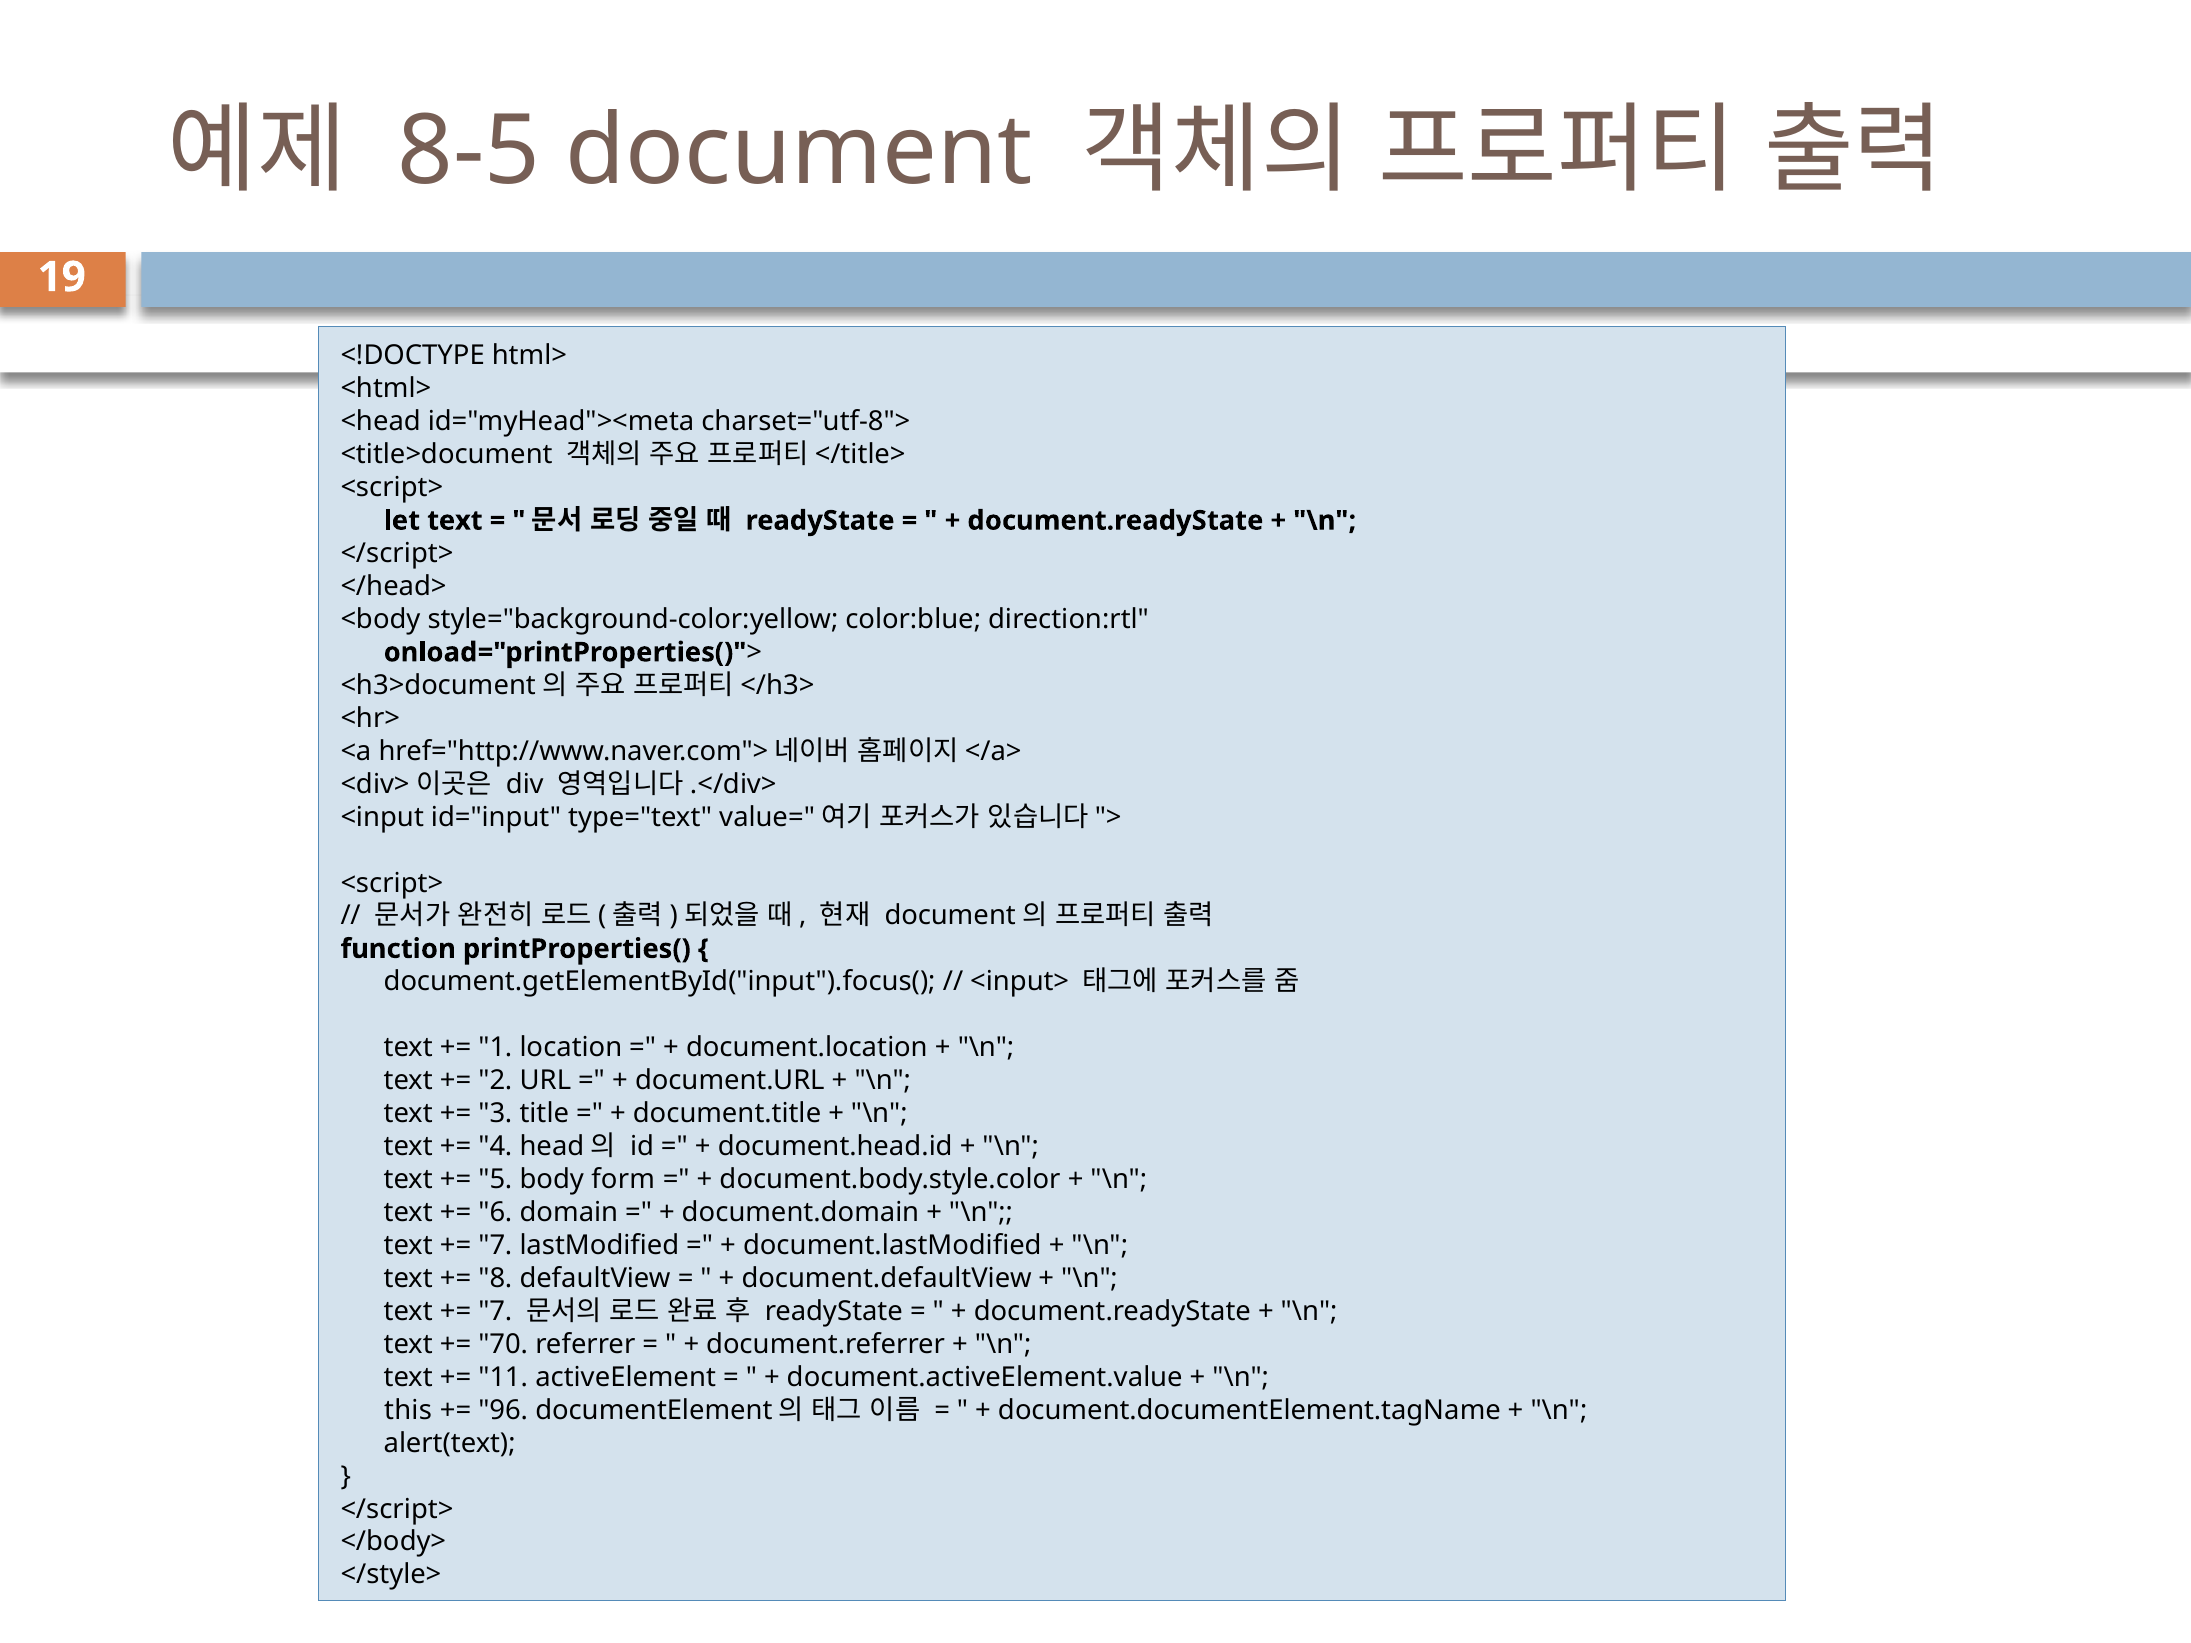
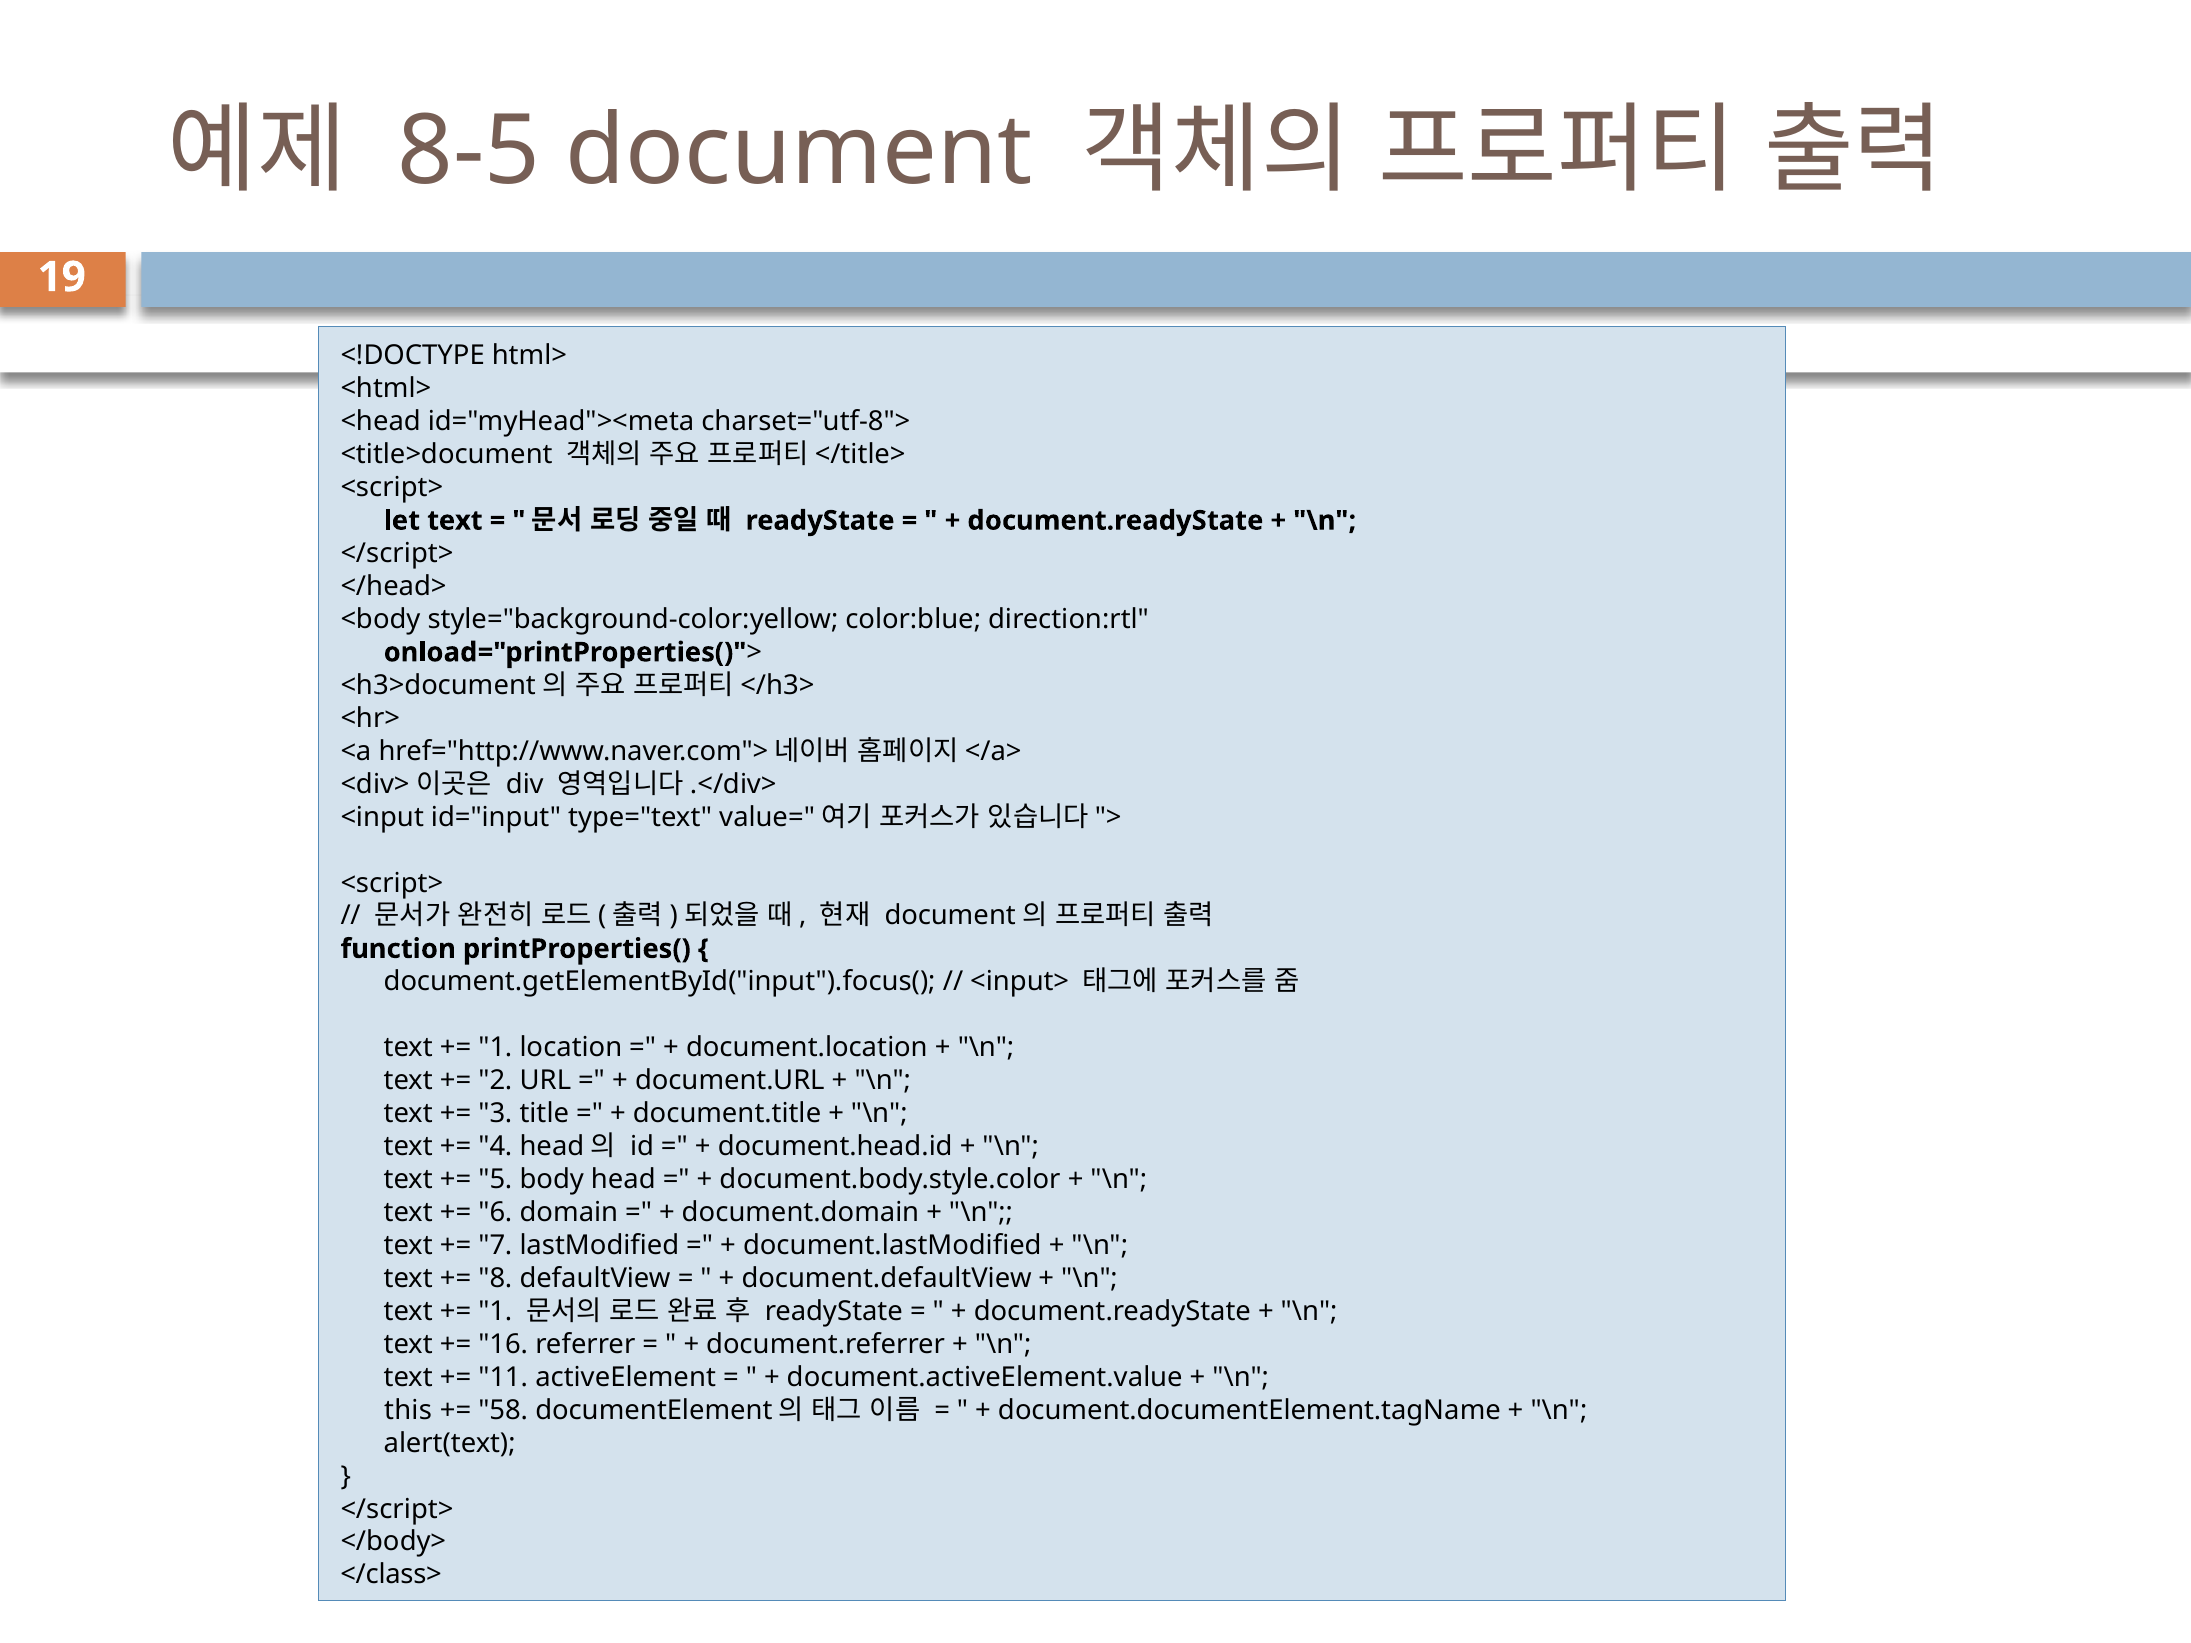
form: form -> head (623, 1180)
7: 7 -> 1 (495, 1312)
70: 70 -> 16 (503, 1344)
96: 96 -> 58 (503, 1410)
</style>: </style> -> </class> (391, 1575)
